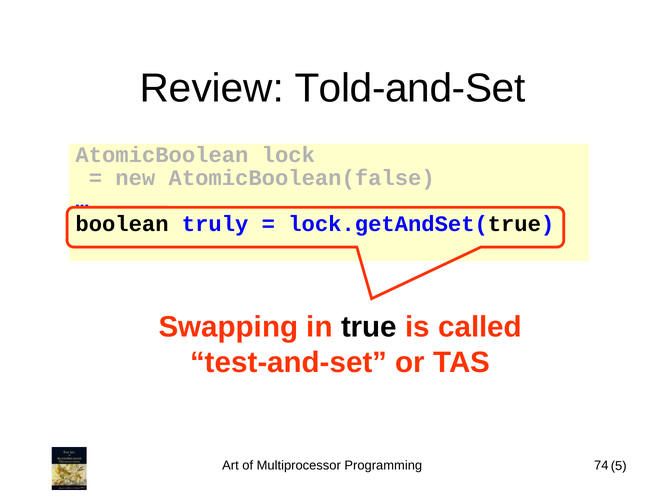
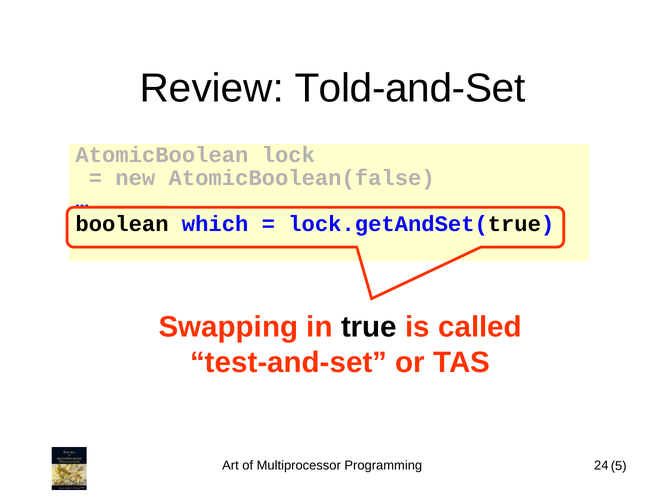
truly: truly -> which (215, 224)
74: 74 -> 24 (601, 466)
